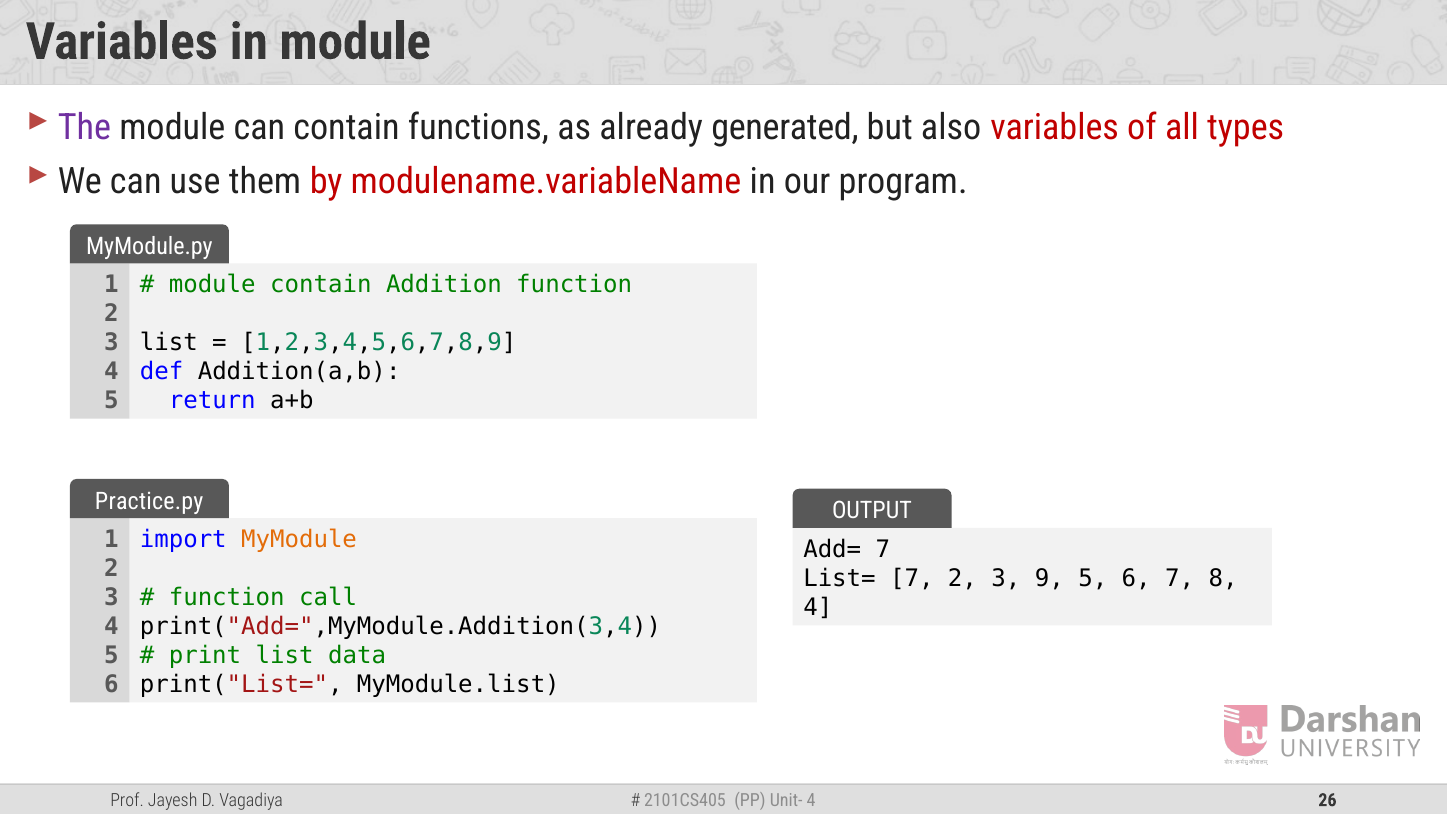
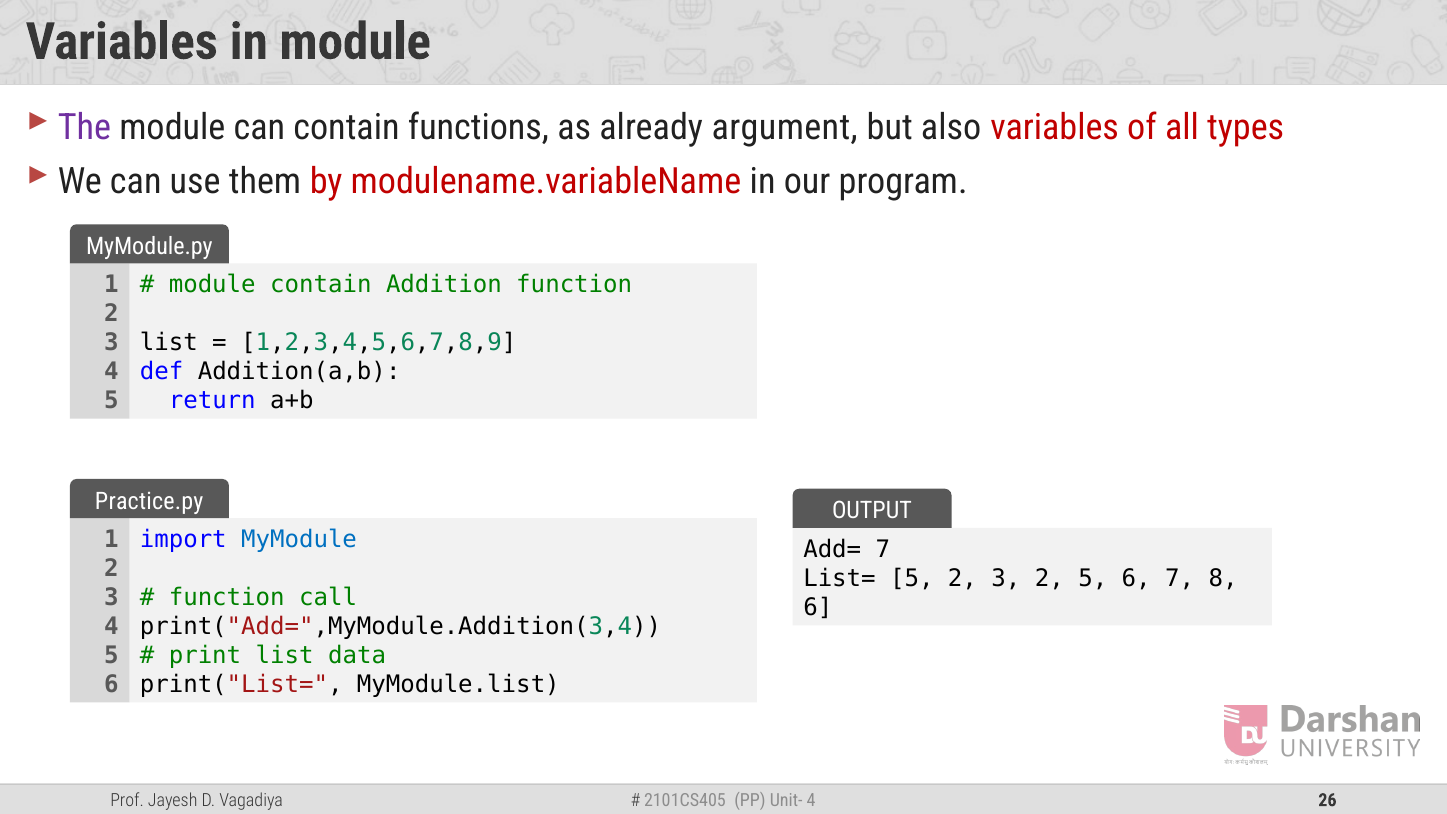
generated: generated -> argument (785, 127)
MyModule colour: orange -> blue (299, 539)
List= 7: 7 -> 5 (912, 578)
3 9: 9 -> 2 (1049, 578)
4: 4 -> 6 (818, 607)
